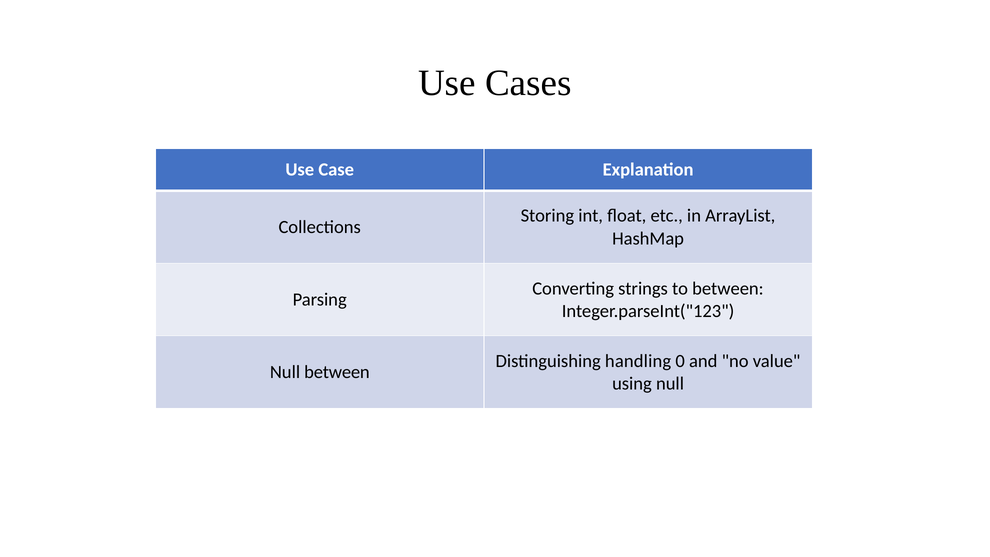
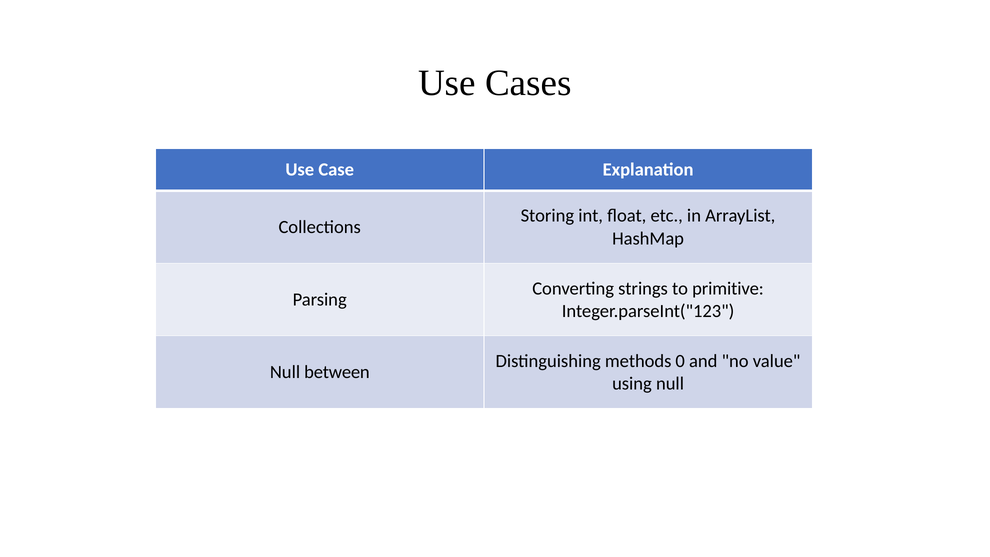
to between: between -> primitive (728, 288)
handling: handling -> methods (638, 361)
